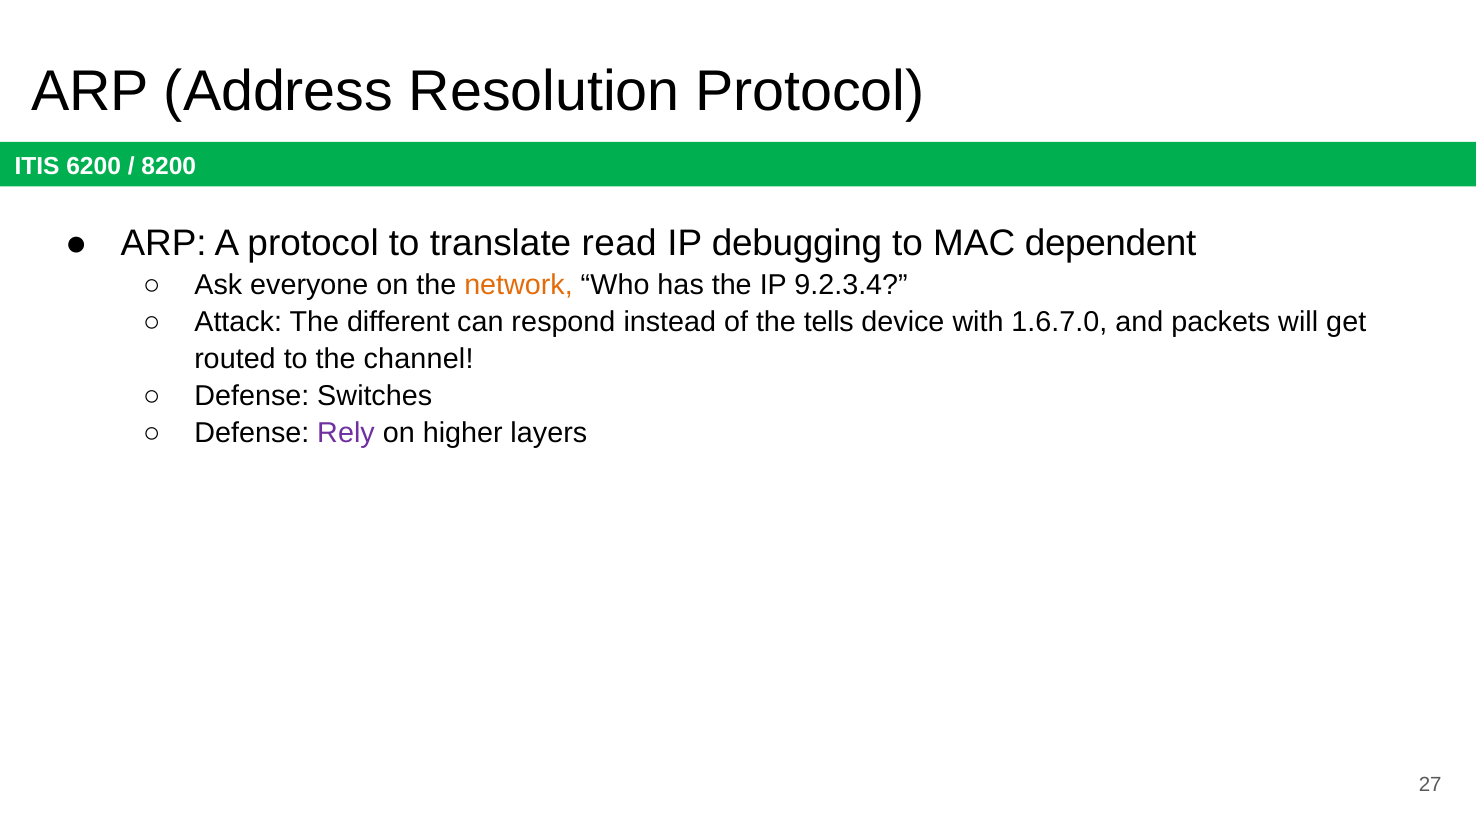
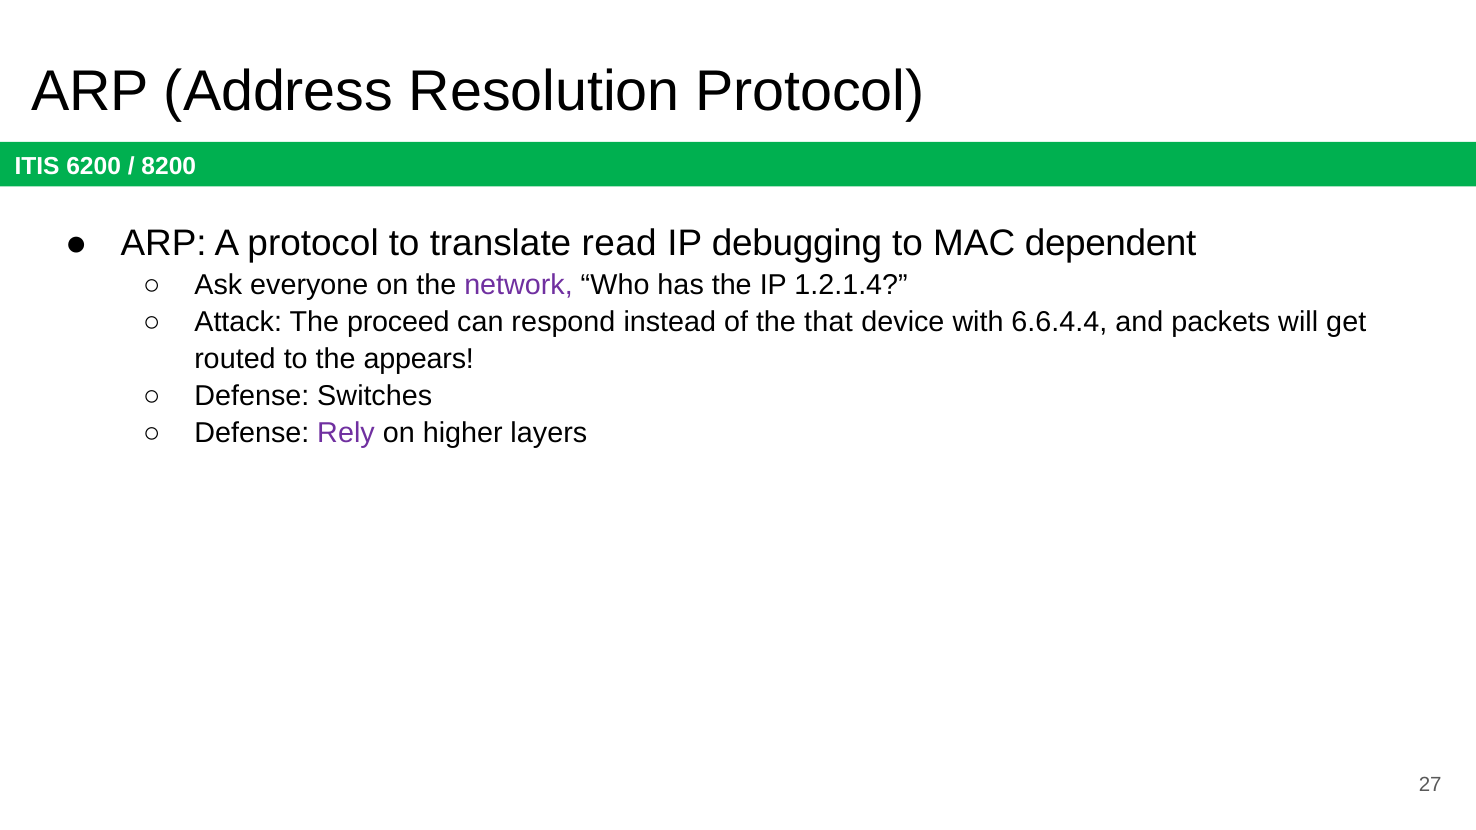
network colour: orange -> purple (519, 285)
9.2.3.4: 9.2.3.4 -> 1.2.1.4 (851, 285)
different: different -> proceed (398, 322)
tells: tells -> that (828, 322)
1.6.7.0: 1.6.7.0 -> 6.6.4.4 (1059, 322)
channel: channel -> appears (419, 359)
